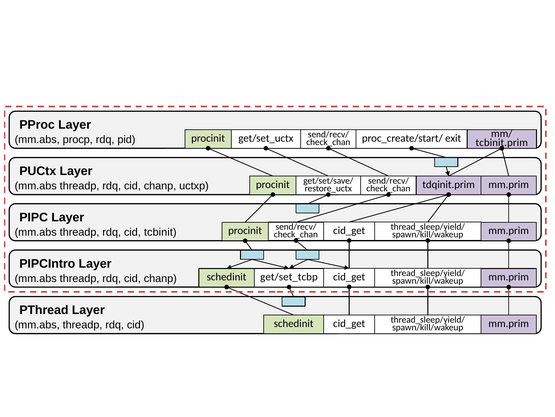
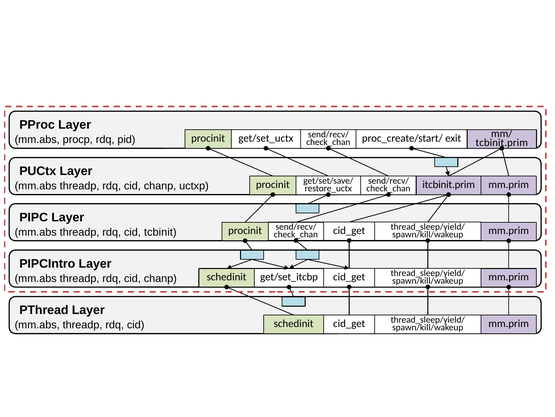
tdqinit.prim: tdqinit.prim -> itcbinit.prim (449, 184)
get/set_tcbp: get/set_tcbp -> get/set_itcbp (289, 276)
